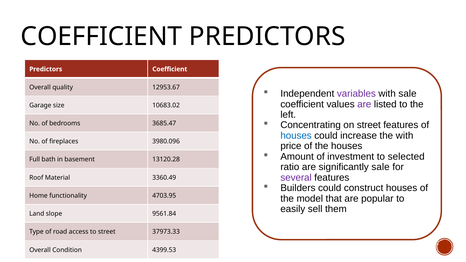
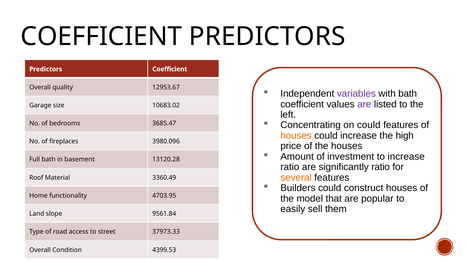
with sale: sale -> bath (408, 94)
on street: street -> could (369, 125)
houses colour: blue -> orange (296, 136)
the with: with -> high (405, 136)
to selected: selected -> increase (406, 157)
significantly sale: sale -> ratio (381, 167)
several colour: purple -> orange (296, 178)
